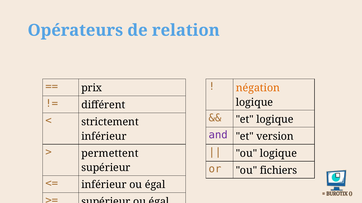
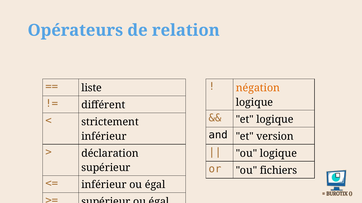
prix: prix -> liste (92, 88)
and colour: purple -> black (218, 135)
permettent: permettent -> déclaration (110, 154)
